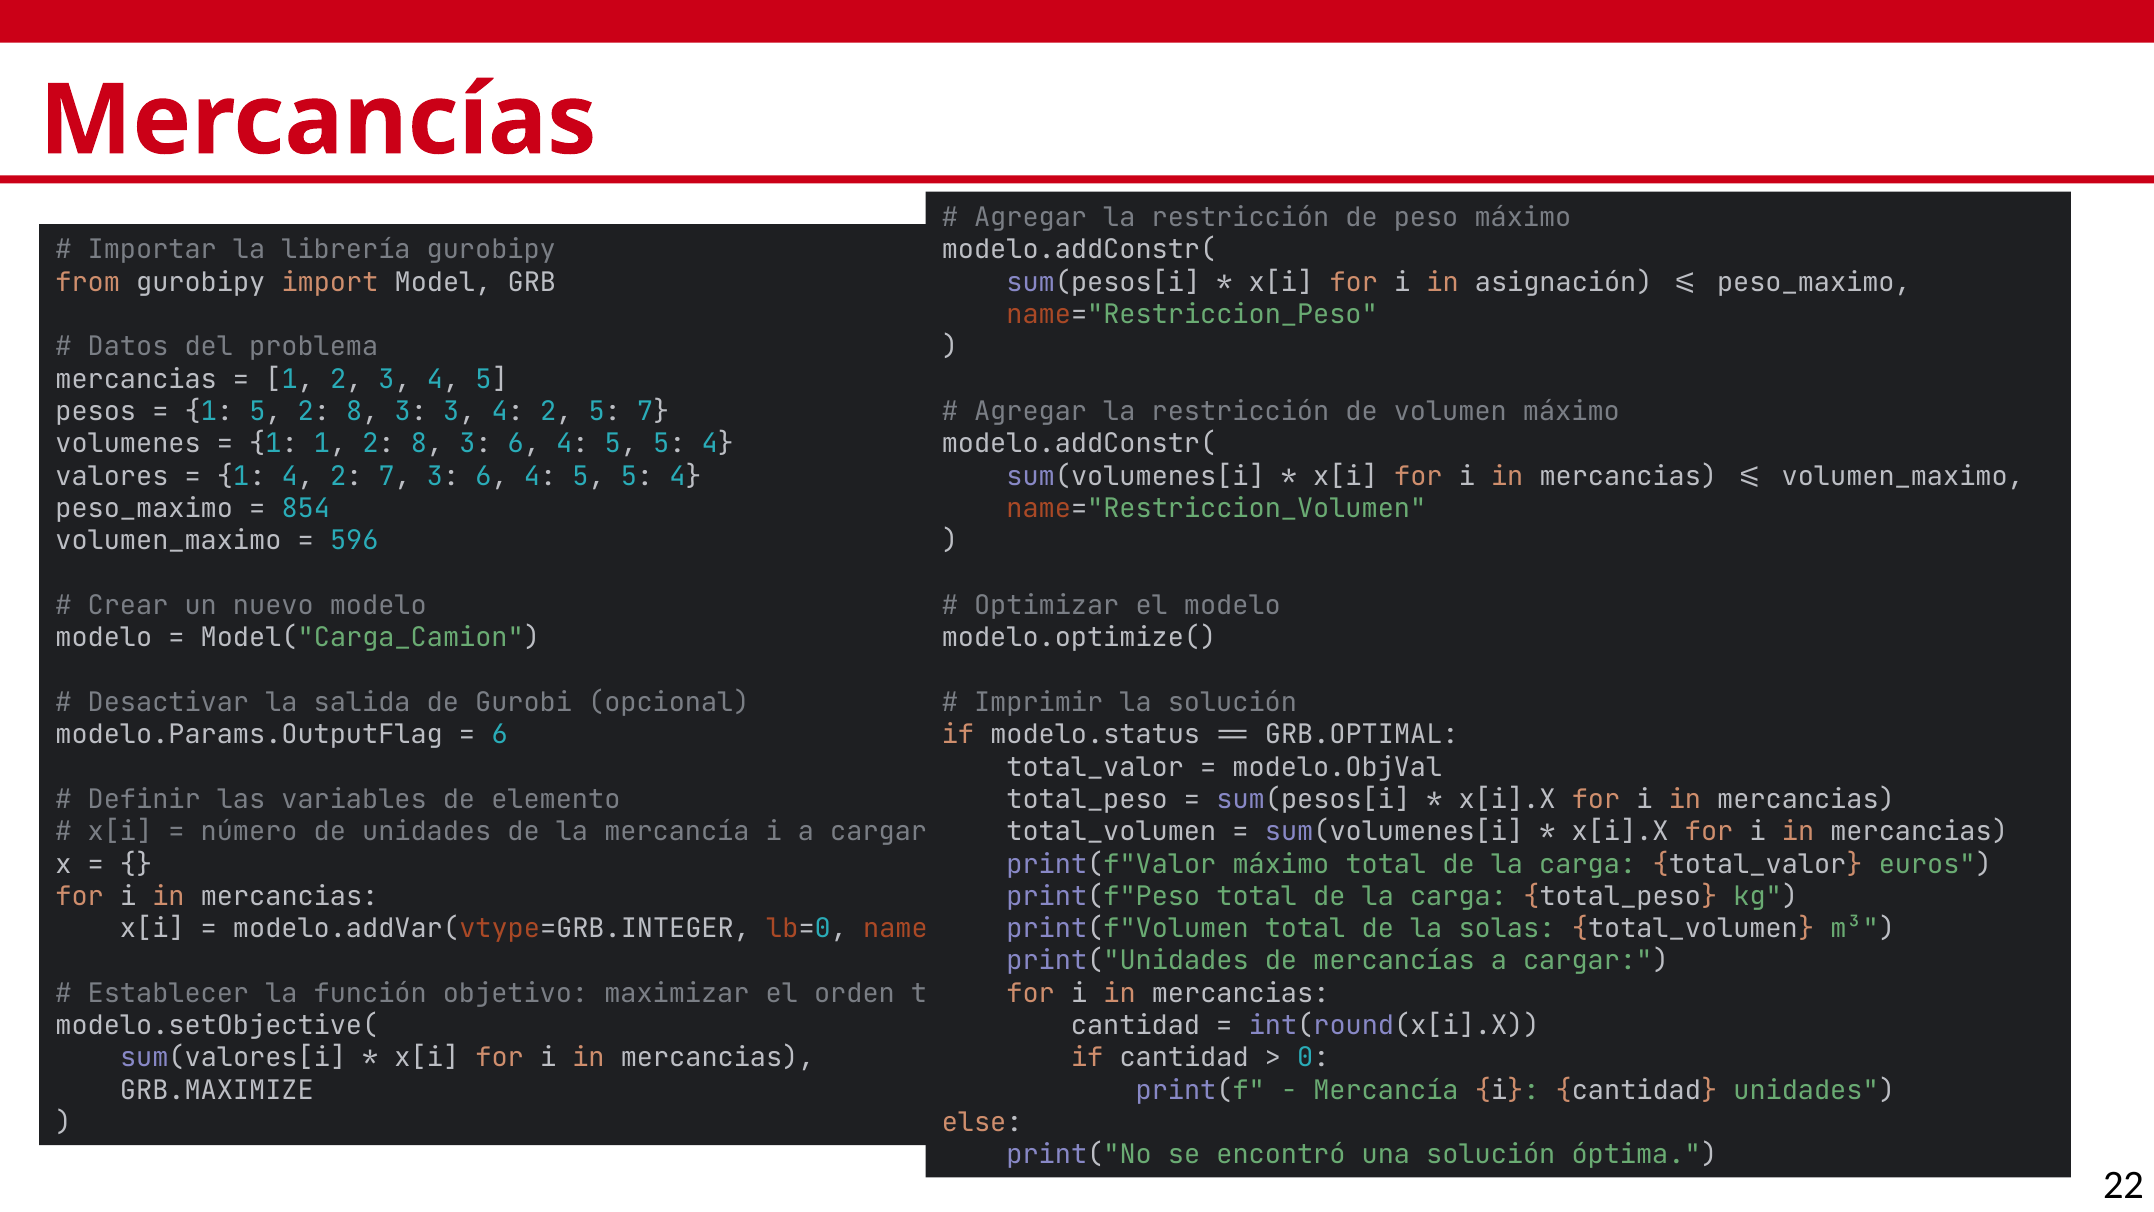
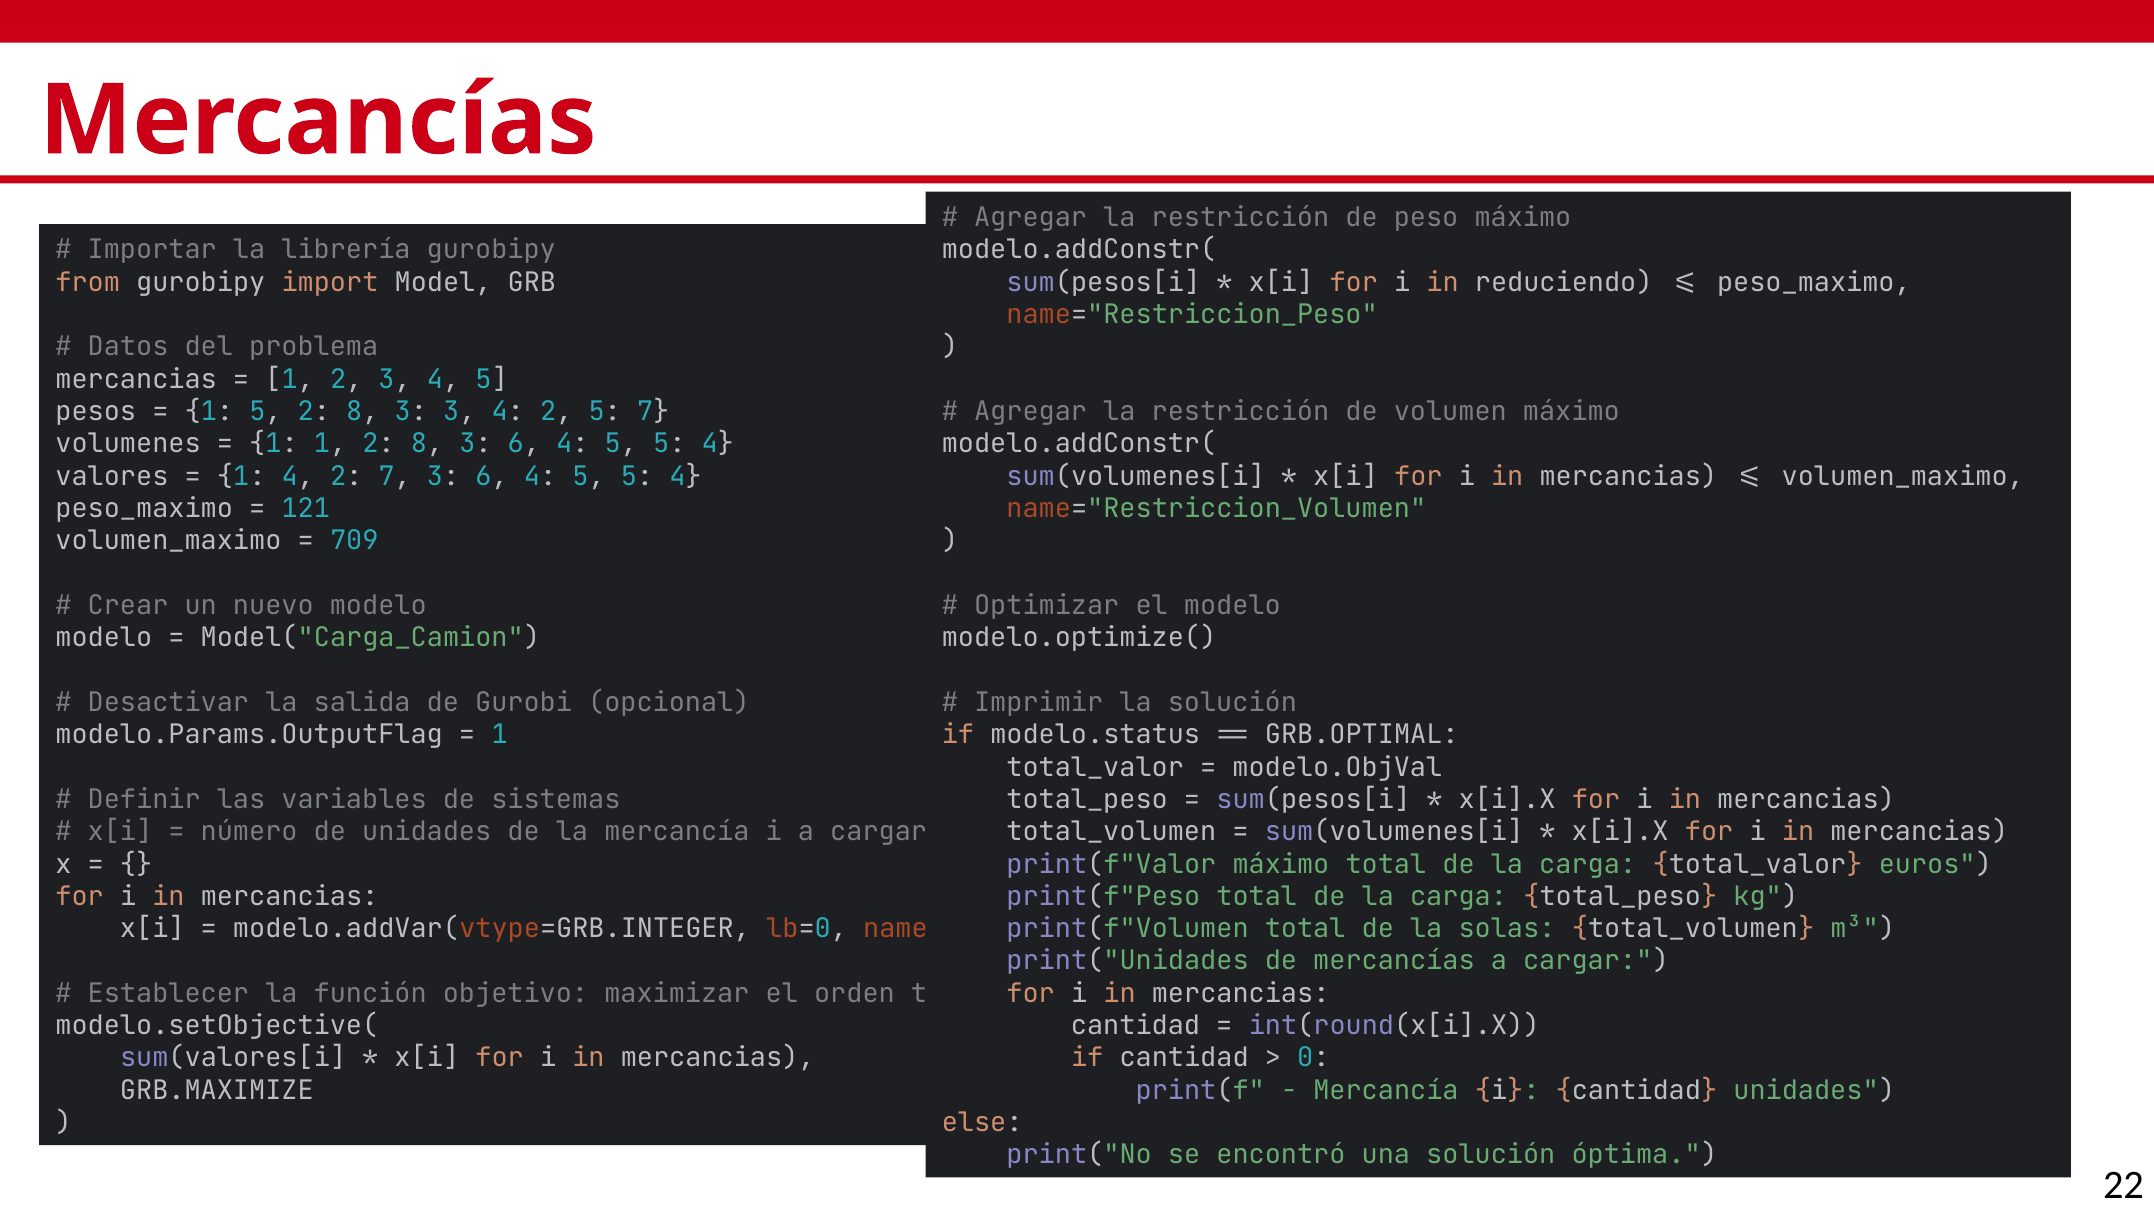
asignación: asignación -> reduciendo (1564, 282)
854: 854 -> 121 (306, 508)
596: 596 -> 709 (354, 541)
6: 6 -> 1 (500, 735)
elemento: elemento -> sistemas (556, 799)
